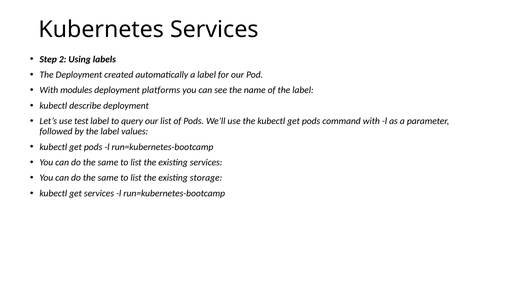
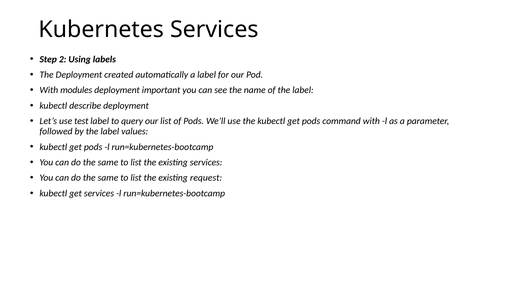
platforms: platforms -> important (161, 90)
storage: storage -> request (206, 178)
